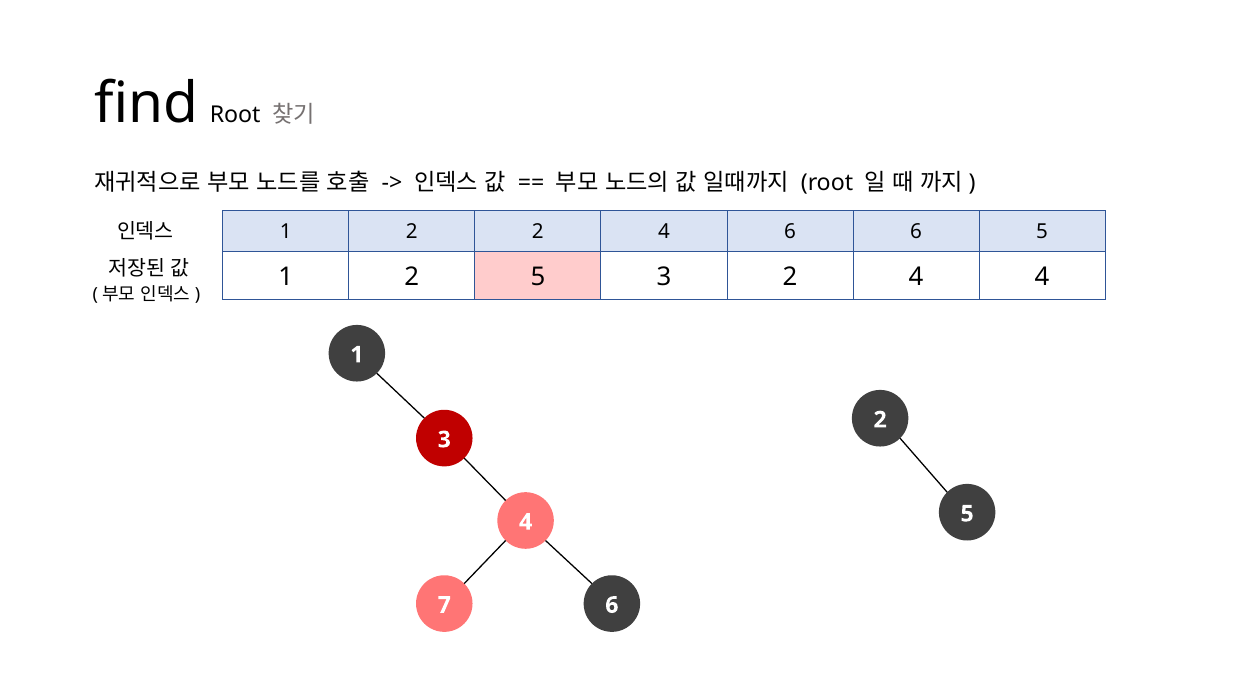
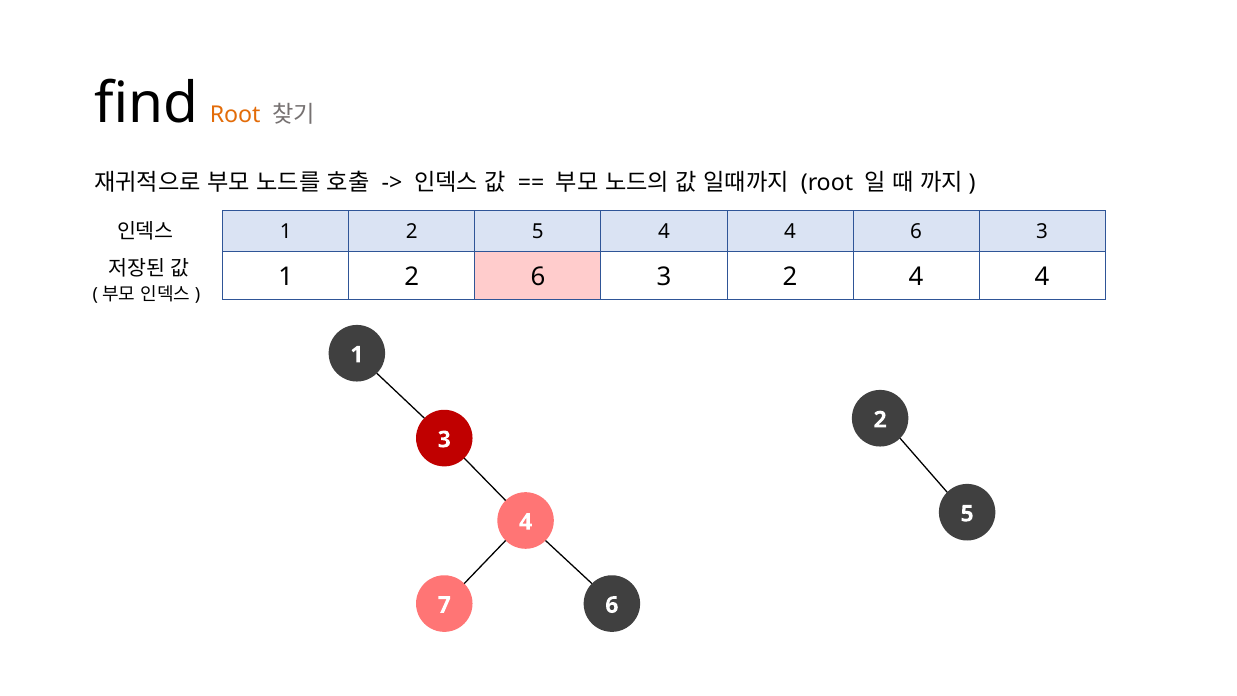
Root colour: black -> orange (235, 115)
1 2 2: 2 -> 5 (538, 232)
6: 6 -> 4 (790, 232)
5: 5 -> 3 (1042, 232)
1 2 5: 5 -> 6 (538, 277)
